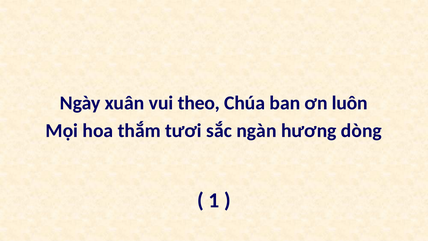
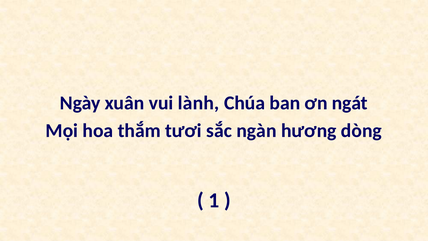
theo: theo -> lành (199, 103)
luôn: luôn -> ngát (350, 103)
